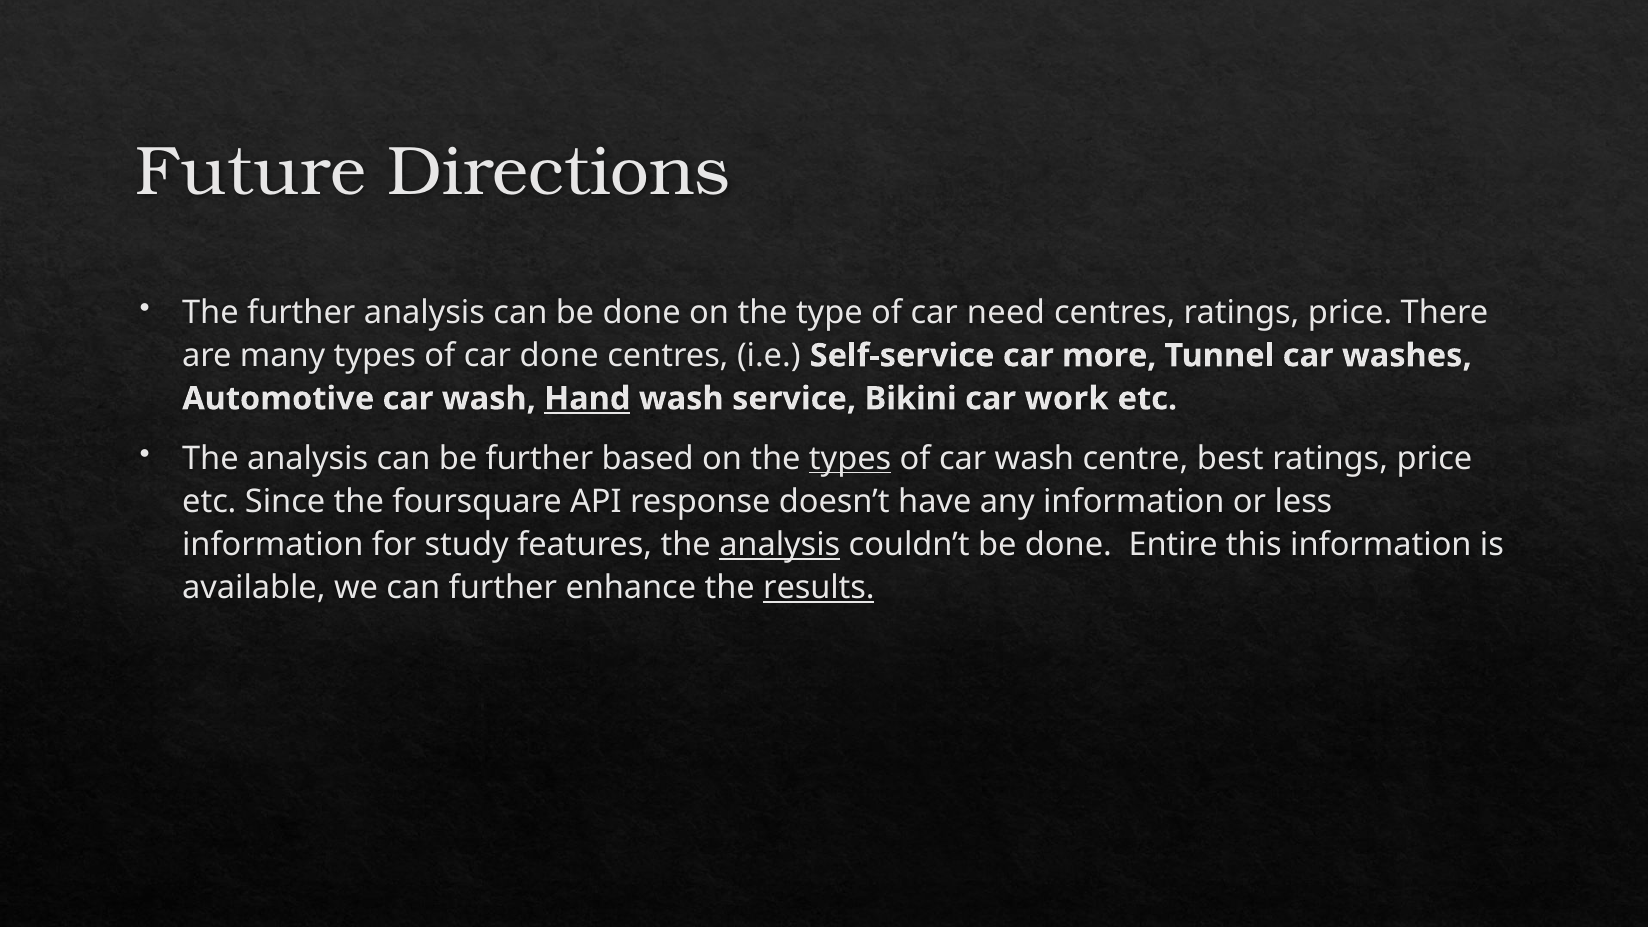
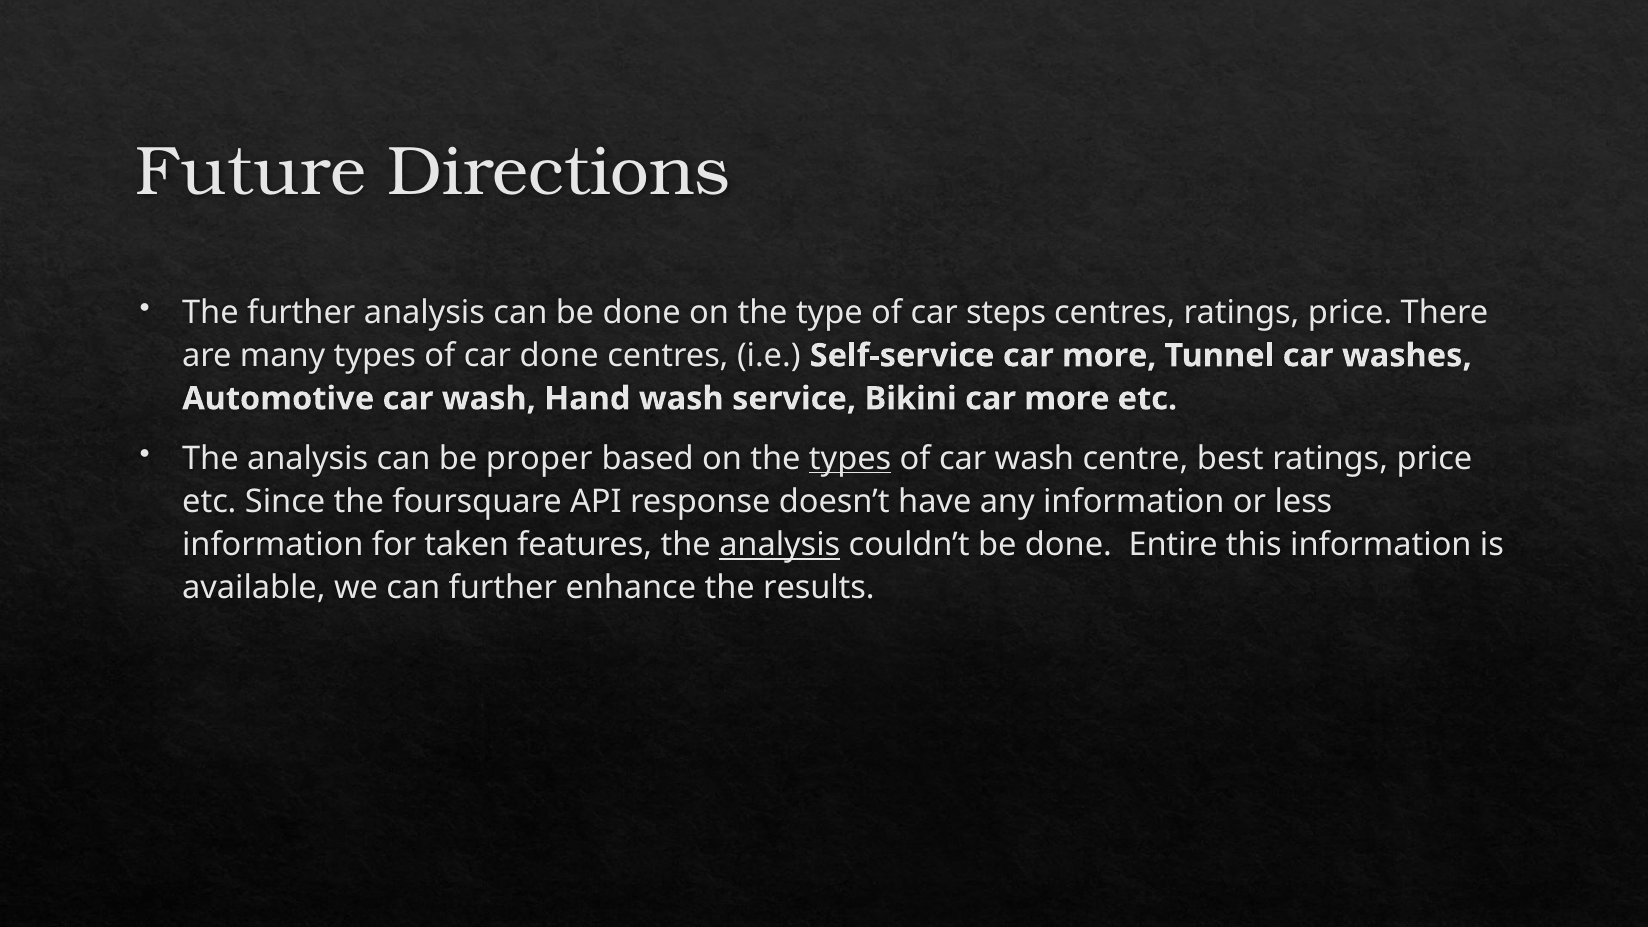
need: need -> steps (1006, 313)
Hand underline: present -> none (587, 399)
Bikini car work: work -> more (1067, 399)
be further: further -> proper (539, 458)
study: study -> taken (467, 545)
results underline: present -> none (819, 588)
